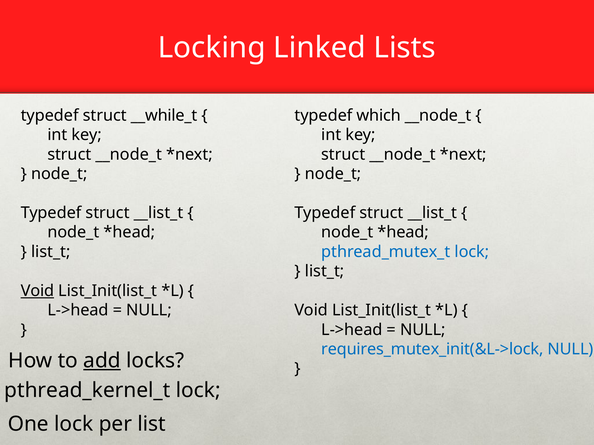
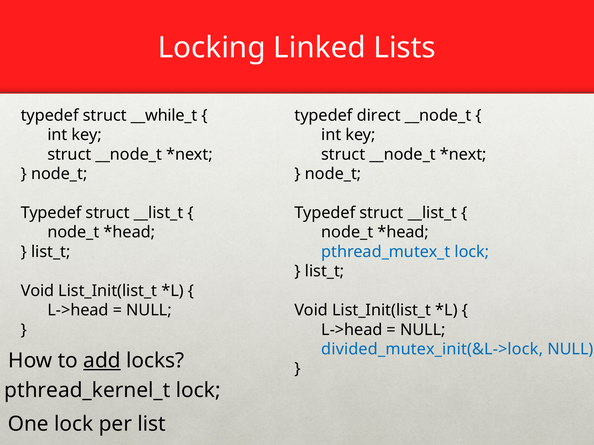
which: which -> direct (379, 116)
Void underline: present -> none (37, 291)
requires_mutex_init(&L->lock: requires_mutex_init(&L->lock -> divided_mutex_init(&L->lock (432, 350)
